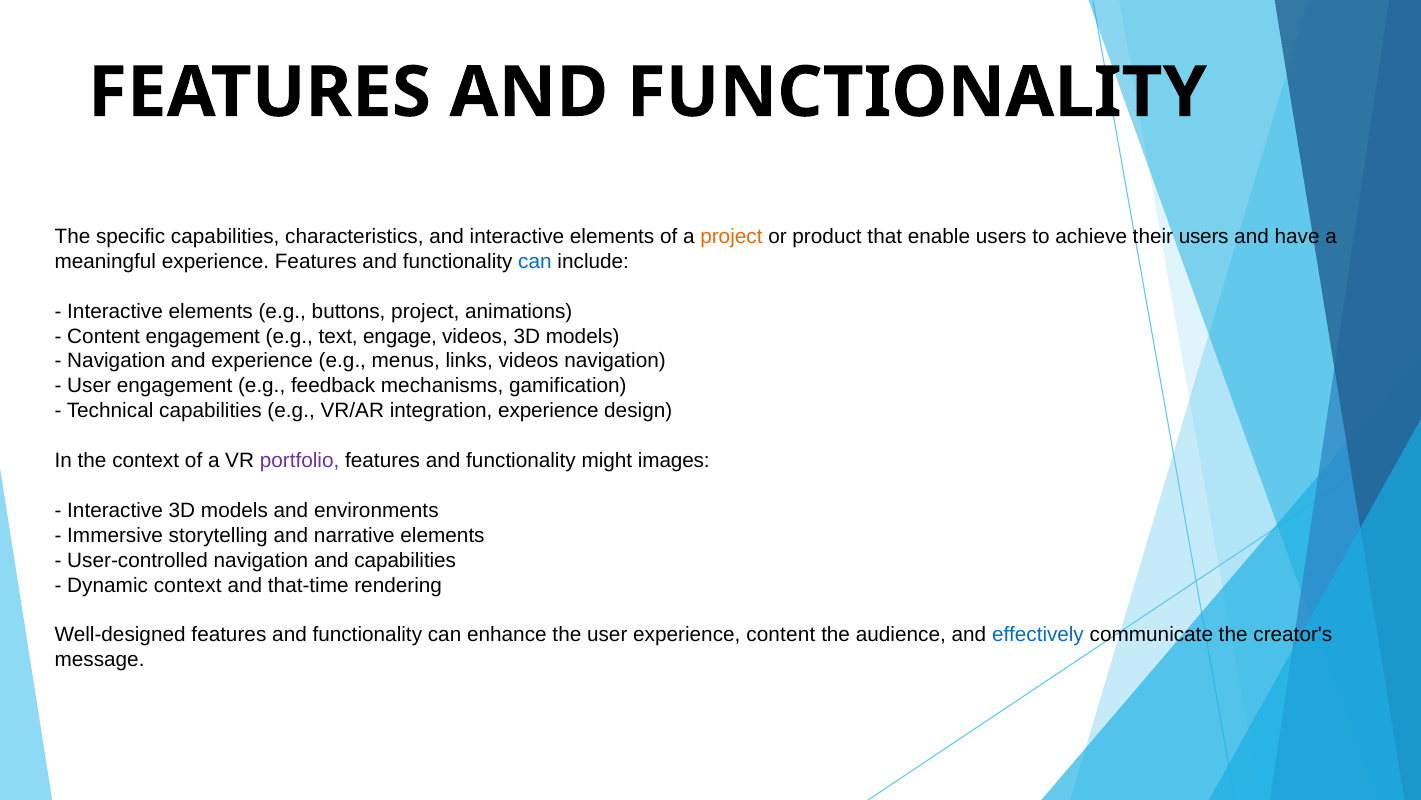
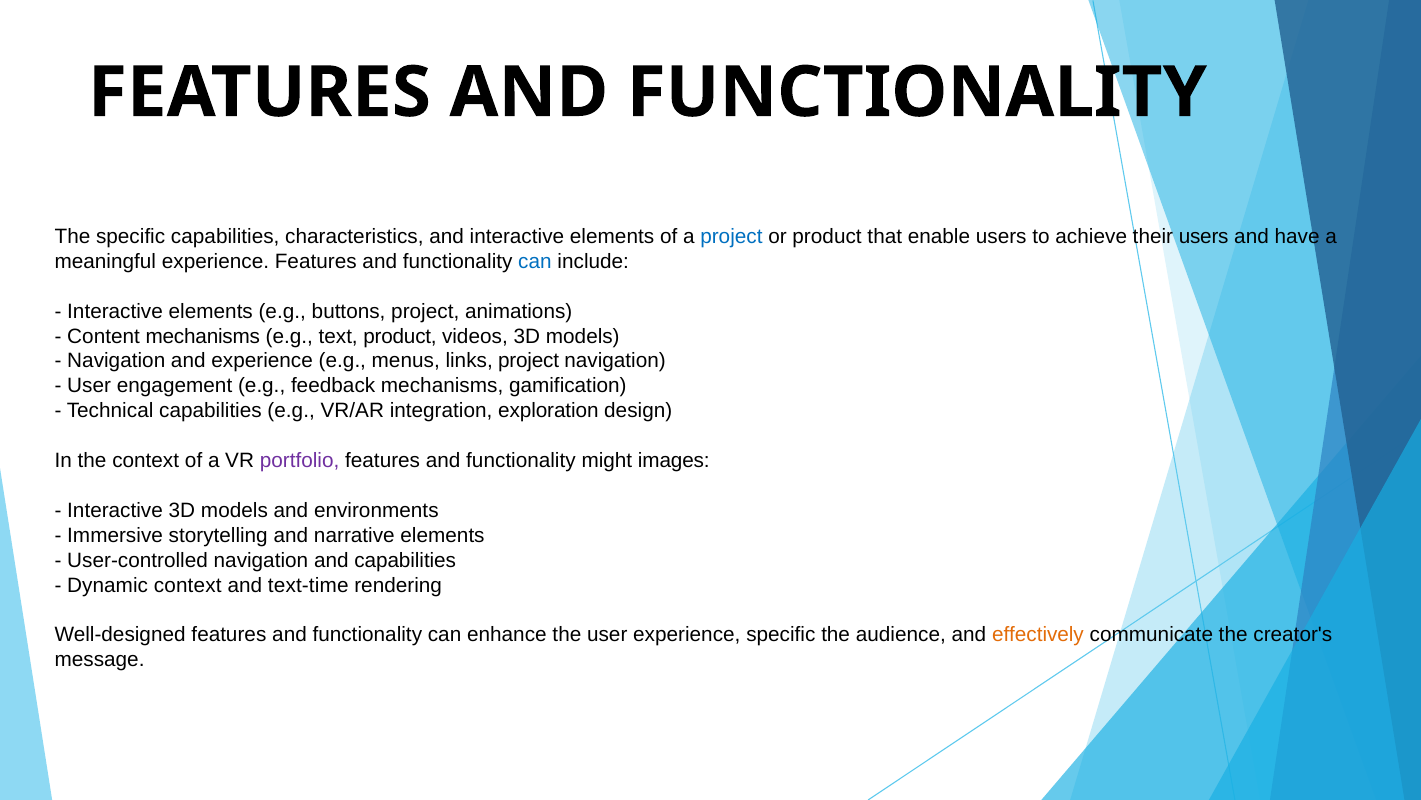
project colour: orange -> blue (731, 236)
Content engagement: engagement -> mechanisms (203, 336)
text engage: engage -> product (400, 336)
links videos: videos -> project (529, 361)
integration experience: experience -> exploration (548, 411)
that-time: that-time -> text-time (308, 585)
experience content: content -> specific (781, 634)
effectively colour: blue -> orange (1038, 634)
